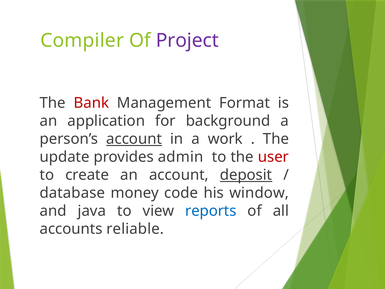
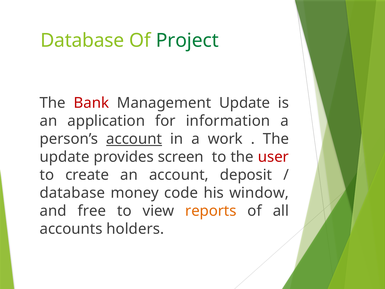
Compiler: Compiler -> Database (82, 40)
Project colour: purple -> green (187, 40)
Management Format: Format -> Update (245, 103)
background: background -> information (228, 121)
admin: admin -> screen (181, 157)
deposit underline: present -> none (246, 175)
java: java -> free (92, 211)
reports colour: blue -> orange (211, 211)
reliable: reliable -> holders (135, 229)
